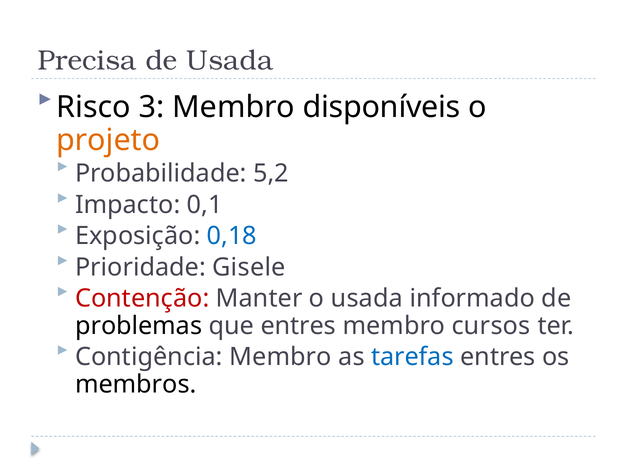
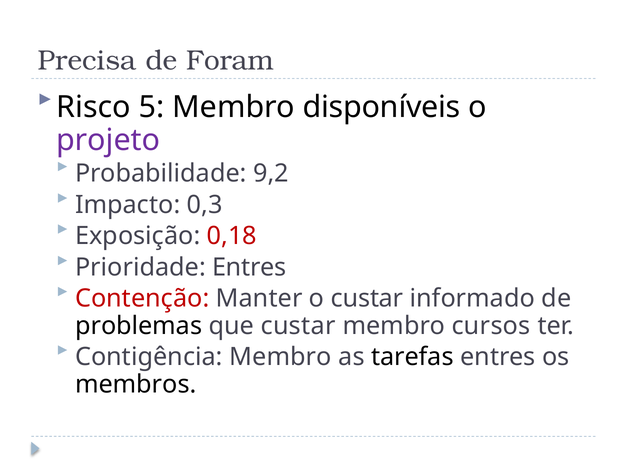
de Usada: Usada -> Foram (230, 60)
3: 3 -> 5 (152, 107)
projeto colour: orange -> purple (108, 140)
5,2: 5,2 -> 9,2 (271, 173)
0,1: 0,1 -> 0,3 (205, 205)
0,18 colour: blue -> red (232, 236)
Prioridade Gisele: Gisele -> Entres (249, 267)
o usada: usada -> custar (367, 298)
que entres: entres -> custar (298, 325)
tarefas colour: blue -> black (412, 357)
